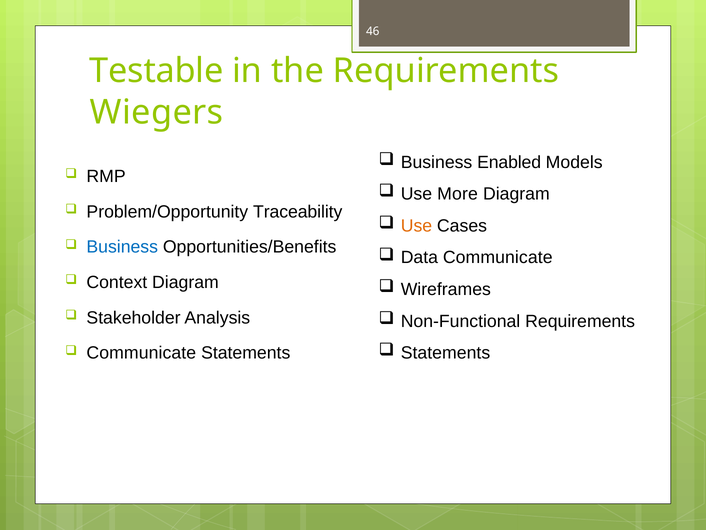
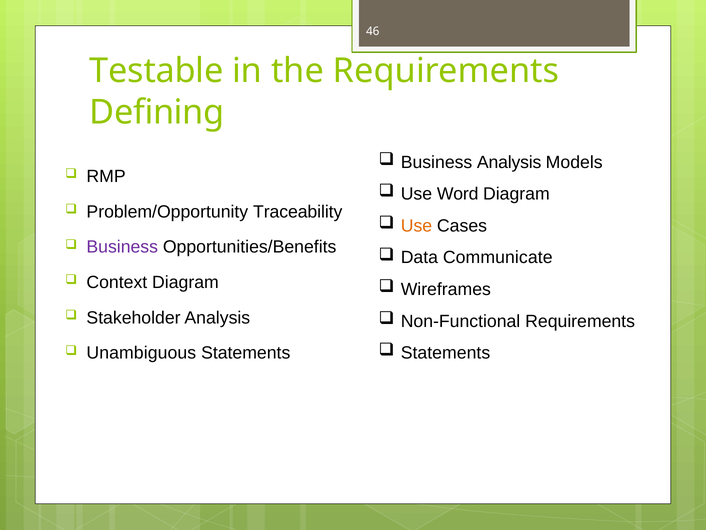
Wiegers: Wiegers -> Defining (157, 112)
Business Enabled: Enabled -> Analysis (509, 162)
More: More -> Word (458, 194)
Business colour: blue -> purple (122, 247)
Communicate: Communicate -> Unambiguous (141, 353)
